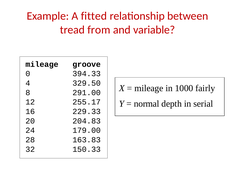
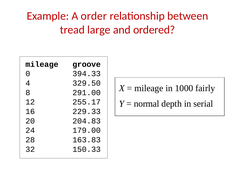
fitted: fitted -> order (94, 16)
from: from -> large (99, 30)
variable: variable -> ordered (154, 30)
